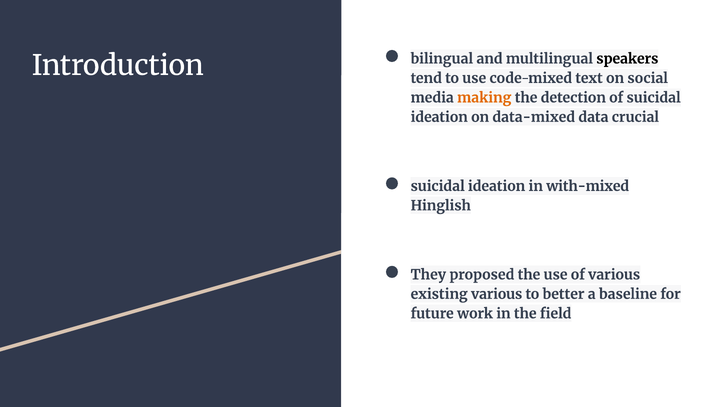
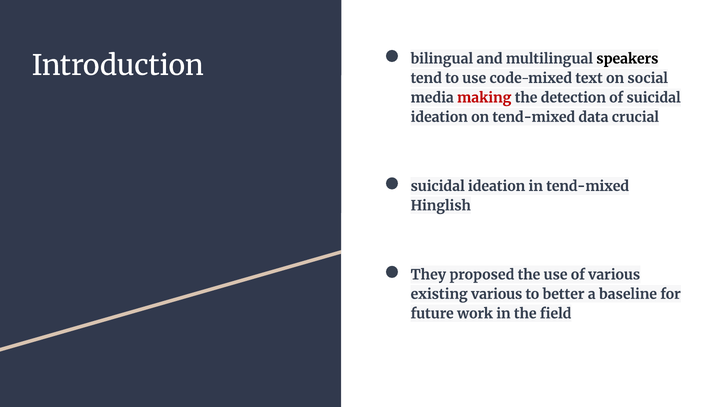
making colour: orange -> red (484, 98)
on data-mixed: data-mixed -> tend-mixed (534, 117)
in with-mixed: with-mixed -> tend-mixed (588, 186)
